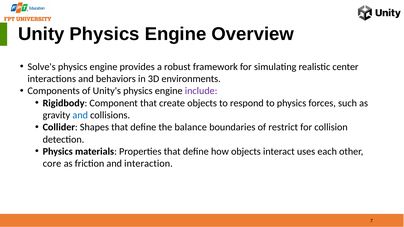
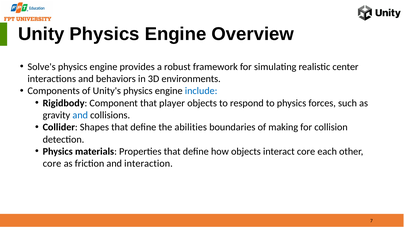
include colour: purple -> blue (201, 91)
create: create -> player (172, 103)
balance: balance -> abilities (191, 127)
restrict: restrict -> making (283, 127)
interact uses: uses -> core (306, 152)
